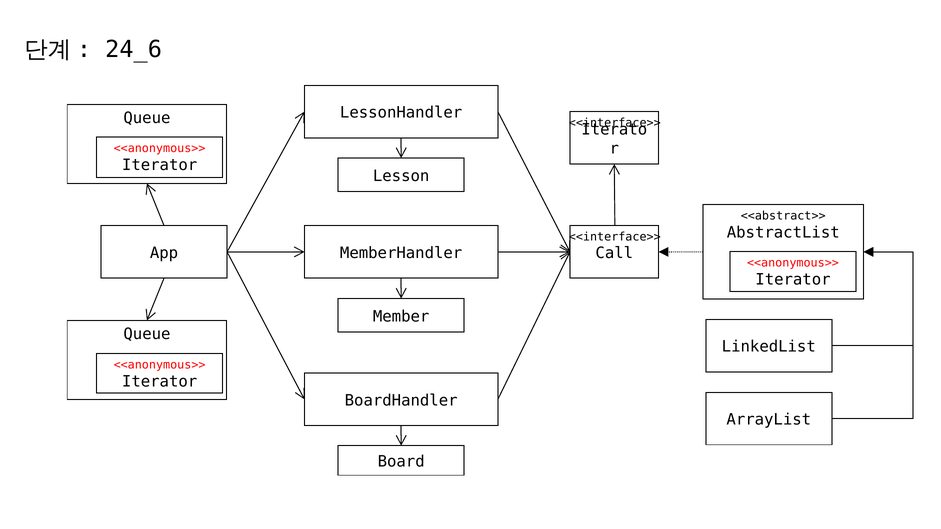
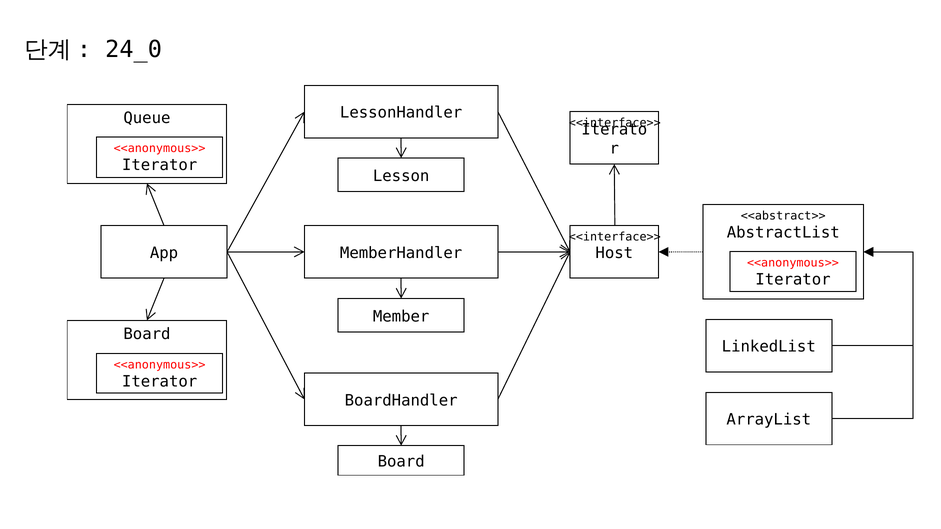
24_6: 24_6 -> 24_0 (134, 49)
Call: Call -> Host (614, 253)
Queue: Queue -> Board (147, 334)
